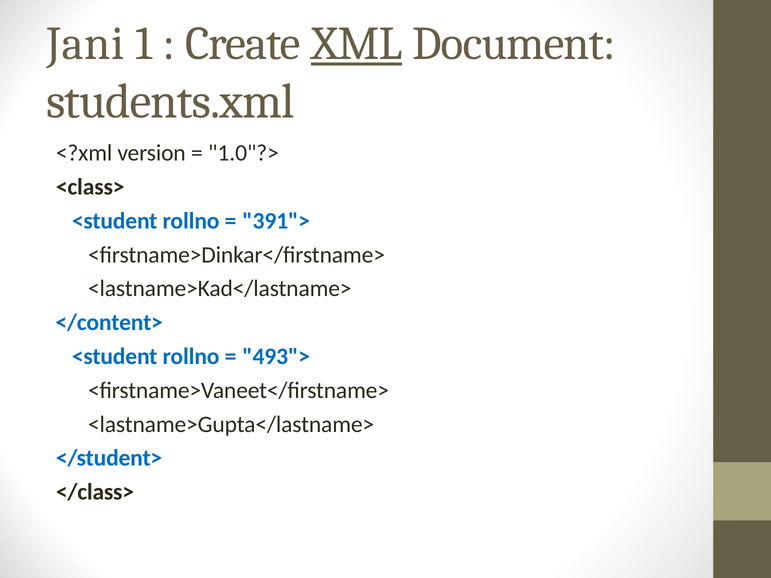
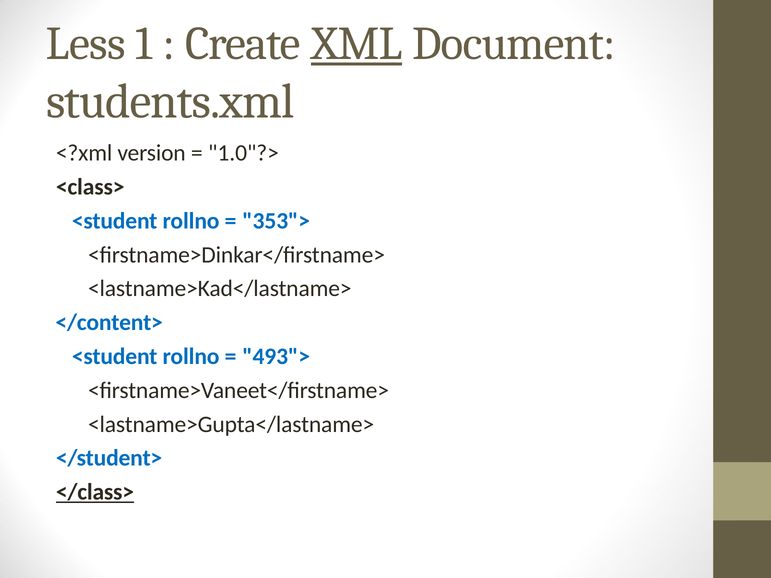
Jani: Jani -> Less (86, 44)
391">: 391"> -> 353"> (276, 221)
</class> underline: none -> present (95, 492)
